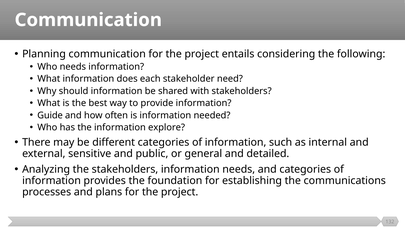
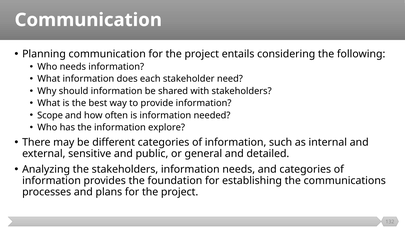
Guide: Guide -> Scope (50, 115)
